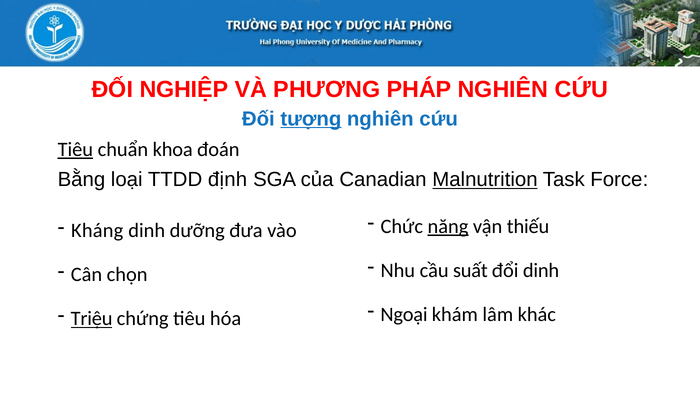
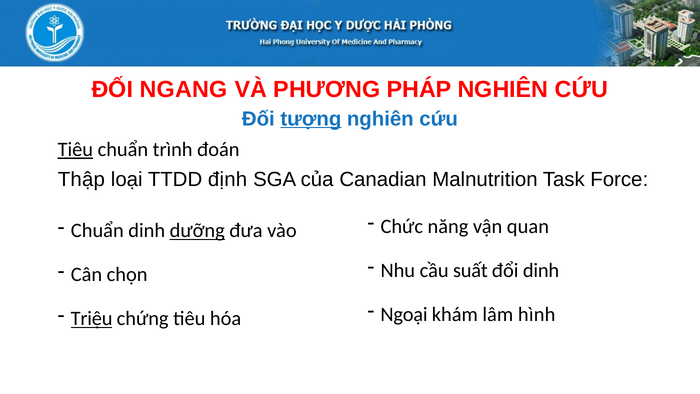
NGHIỆP: NGHIỆP -> NGANG (184, 89)
khoa: khoa -> trình (173, 149)
Bằng: Bằng -> Thập (81, 180)
Malnutrition underline: present -> none (485, 180)
năng underline: present -> none (448, 226)
thiếu: thiếu -> quan (528, 226)
Kháng: Kháng -> Chuẩn (97, 231)
dưỡng underline: none -> present (197, 231)
khác: khác -> hình (537, 314)
